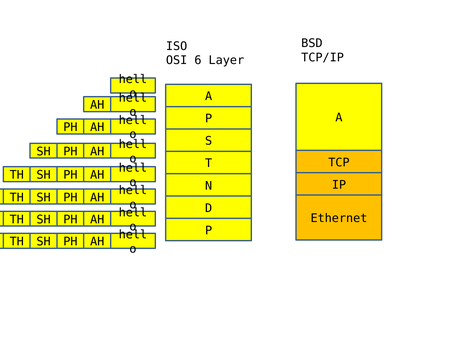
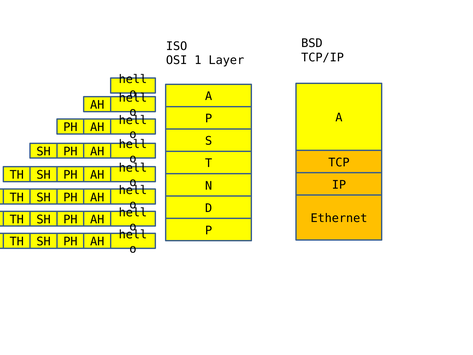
6: 6 -> 1 (198, 60)
